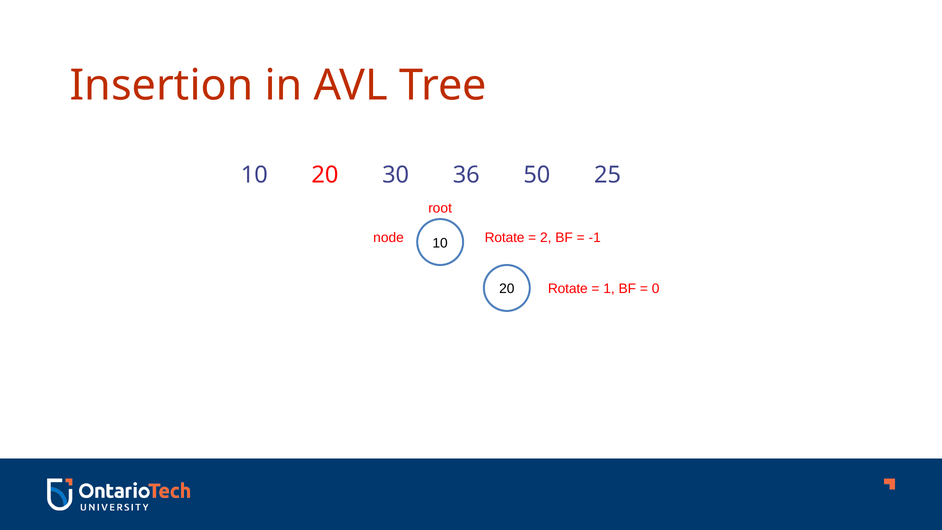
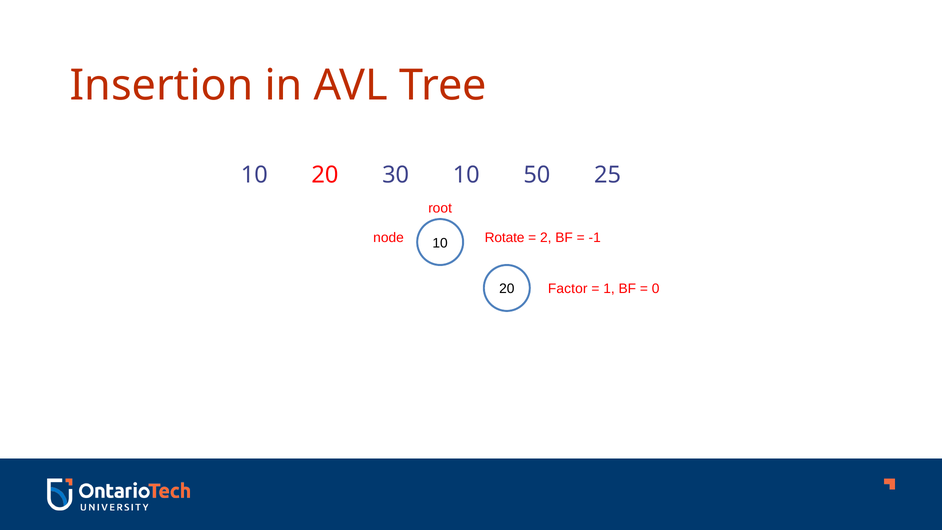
30 36: 36 -> 10 (466, 175)
Rotate: Rotate -> Factor (568, 289)
